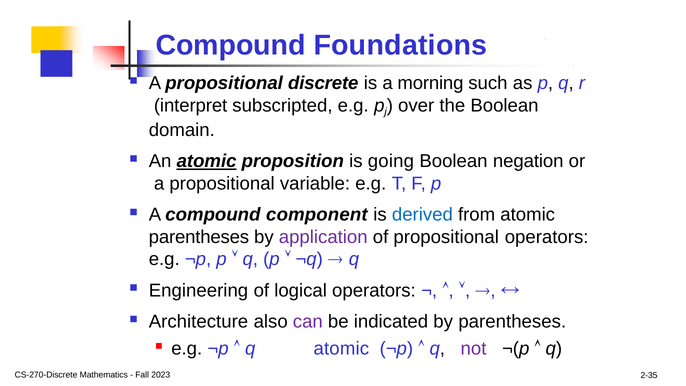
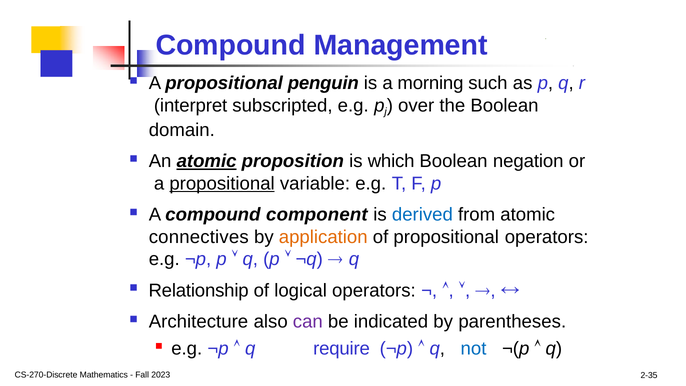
Foundations: Foundations -> Management (401, 45)
discrete: discrete -> penguin (323, 83)
going: going -> which (391, 161)
propositional underline: none -> present (222, 183)
parentheses: parentheses -> connectives (199, 237)
application colour: purple -> orange (323, 237)
Engineering: Engineering -> Relationship (199, 290)
q atomic: atomic -> require (342, 348)
not colour: purple -> blue (474, 348)
